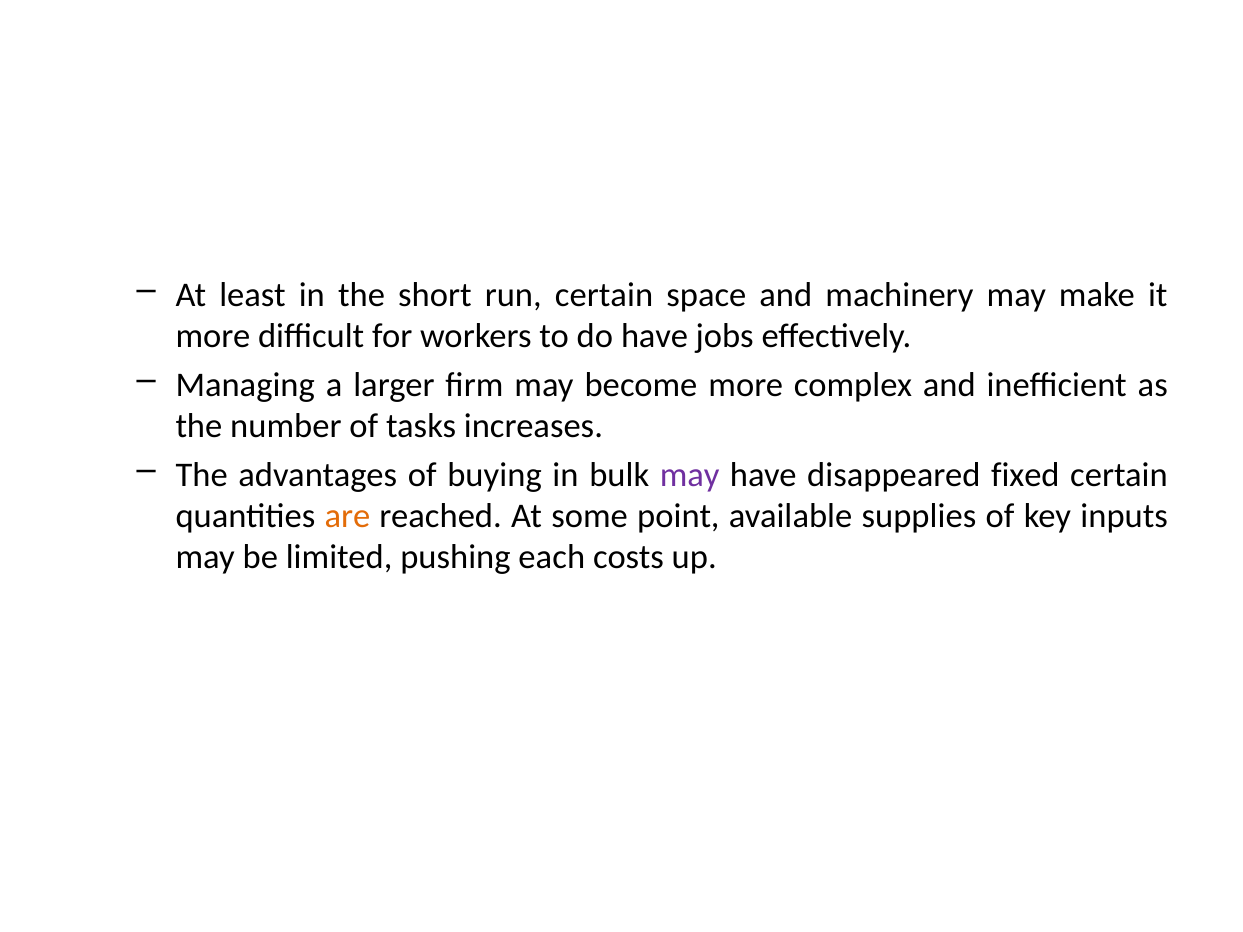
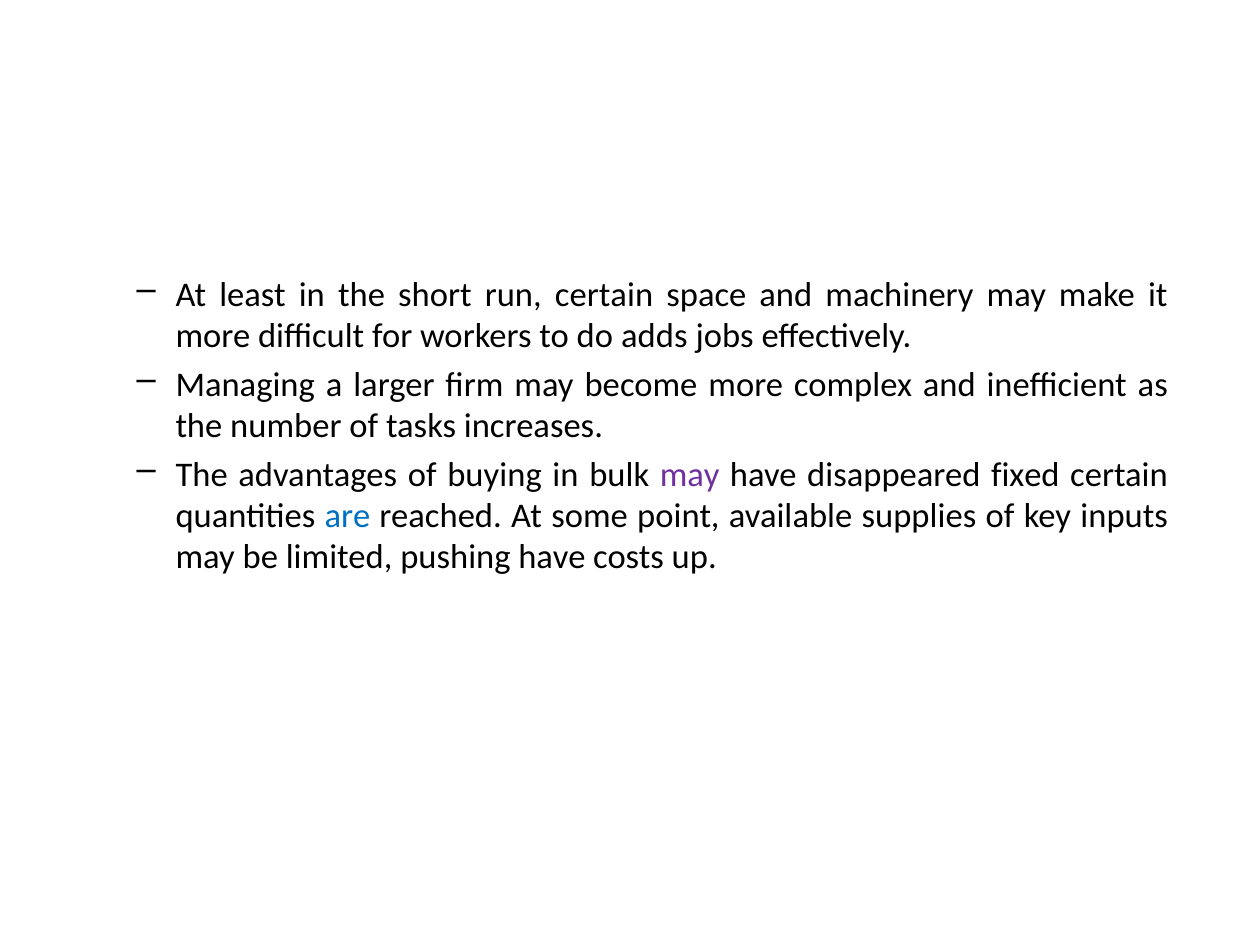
do have: have -> adds (654, 337)
are colour: orange -> blue (347, 516)
pushing each: each -> have (552, 558)
